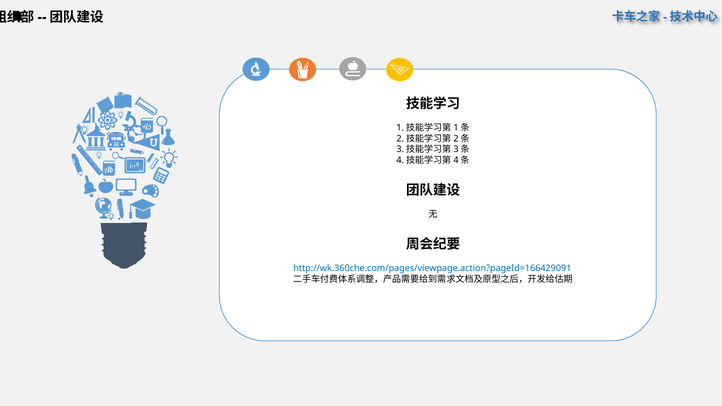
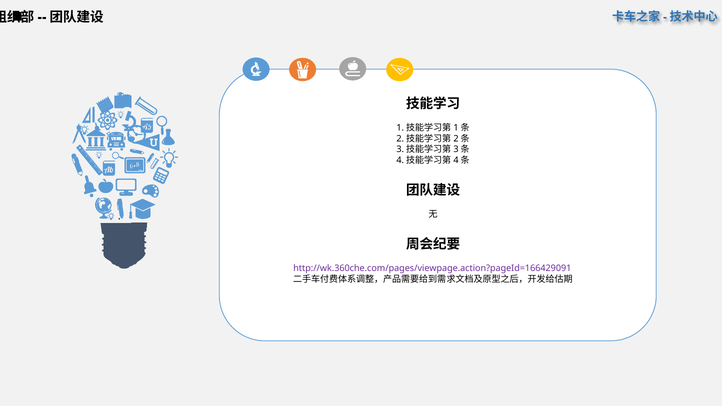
http://wk.360che.com/pages/viewpage.action?pageId=166429091 colour: blue -> purple (432, 269)
